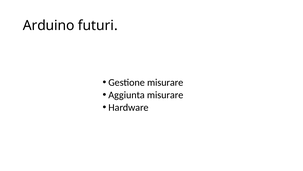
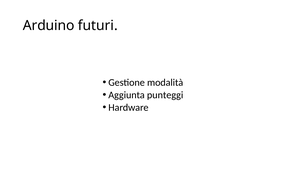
Gestione misurare: misurare -> modalità (165, 82)
Aggiunta misurare: misurare -> punteggi (165, 95)
